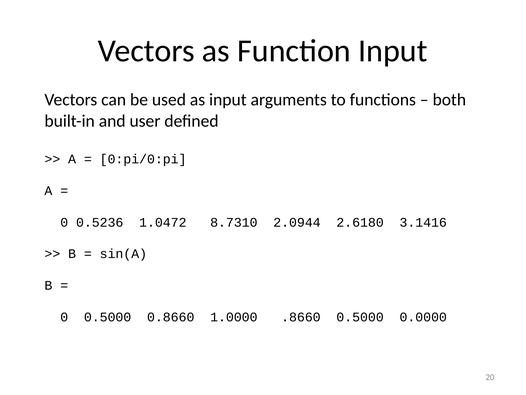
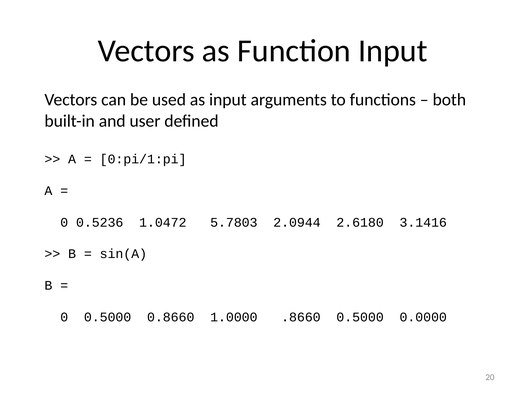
0:pi/0:pi: 0:pi/0:pi -> 0:pi/1:pi (143, 159)
8.7310: 8.7310 -> 5.7803 (234, 222)
